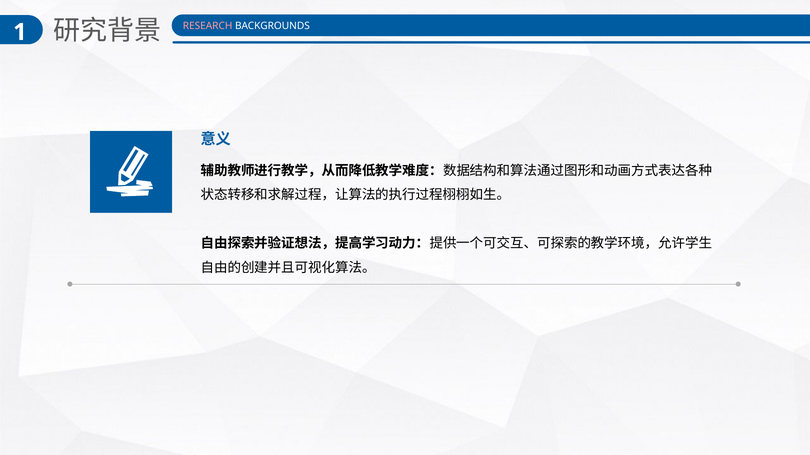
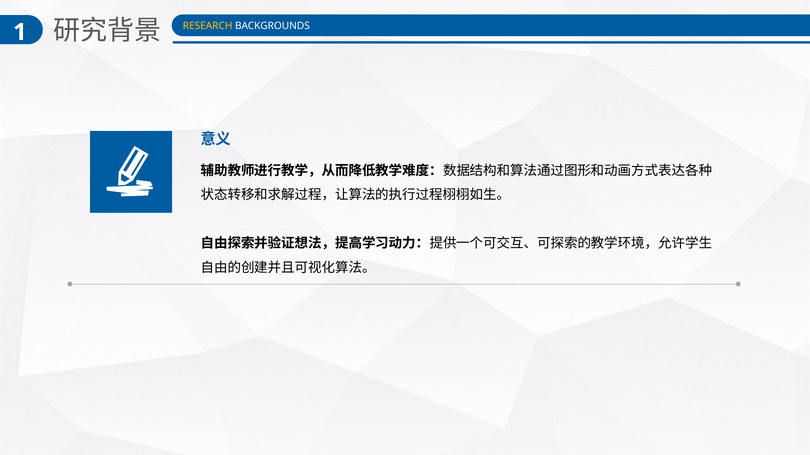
RESEARCH colour: pink -> yellow (208, 26)
